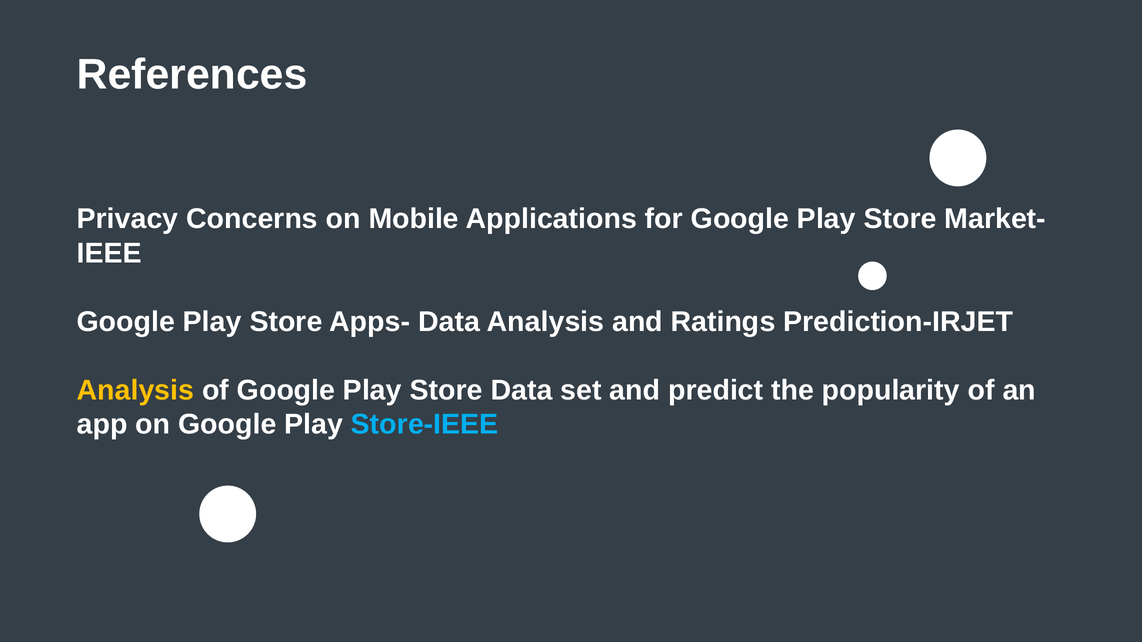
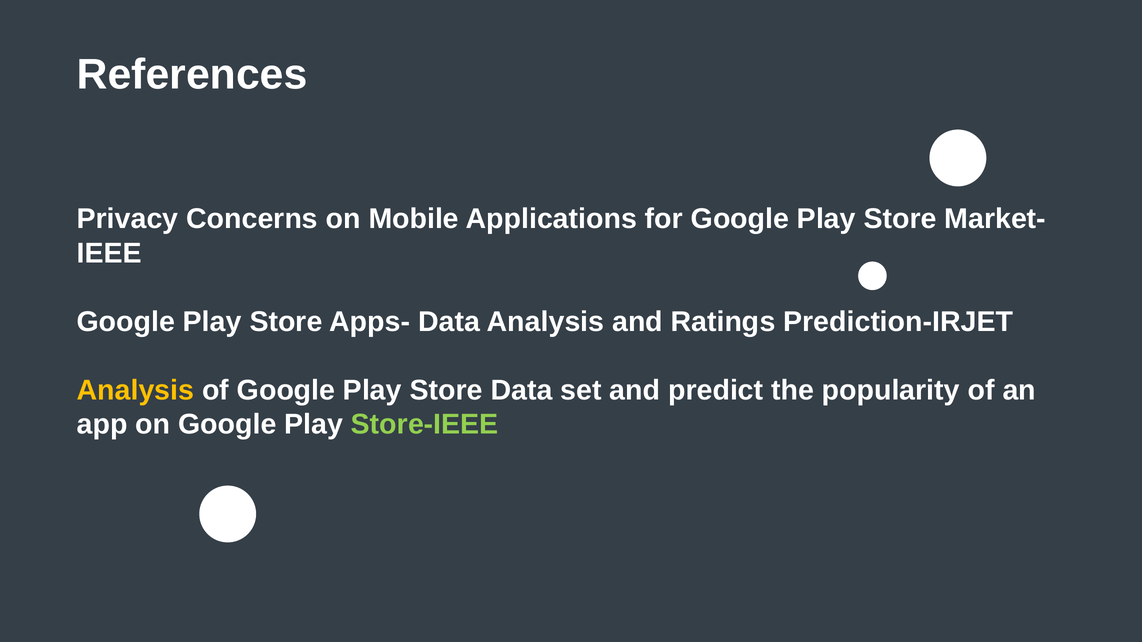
Store-IEEE colour: light blue -> light green (425, 425)
